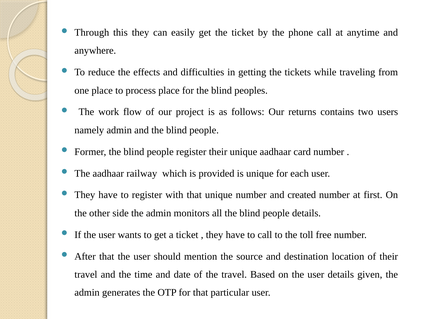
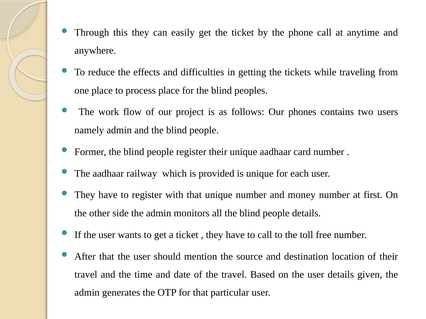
returns: returns -> phones (302, 112)
created: created -> money (302, 195)
